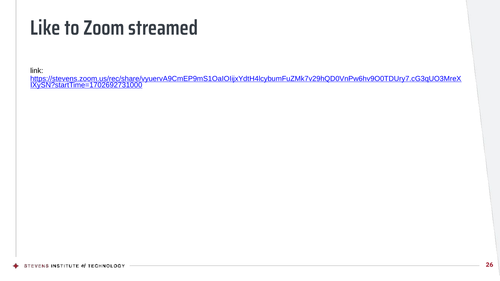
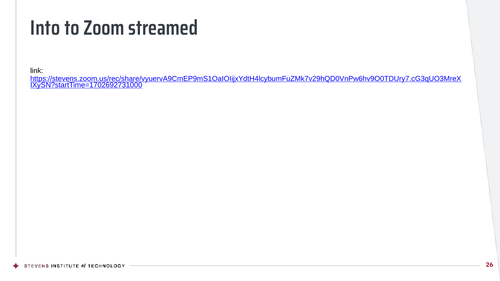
Like: Like -> Into (45, 28)
